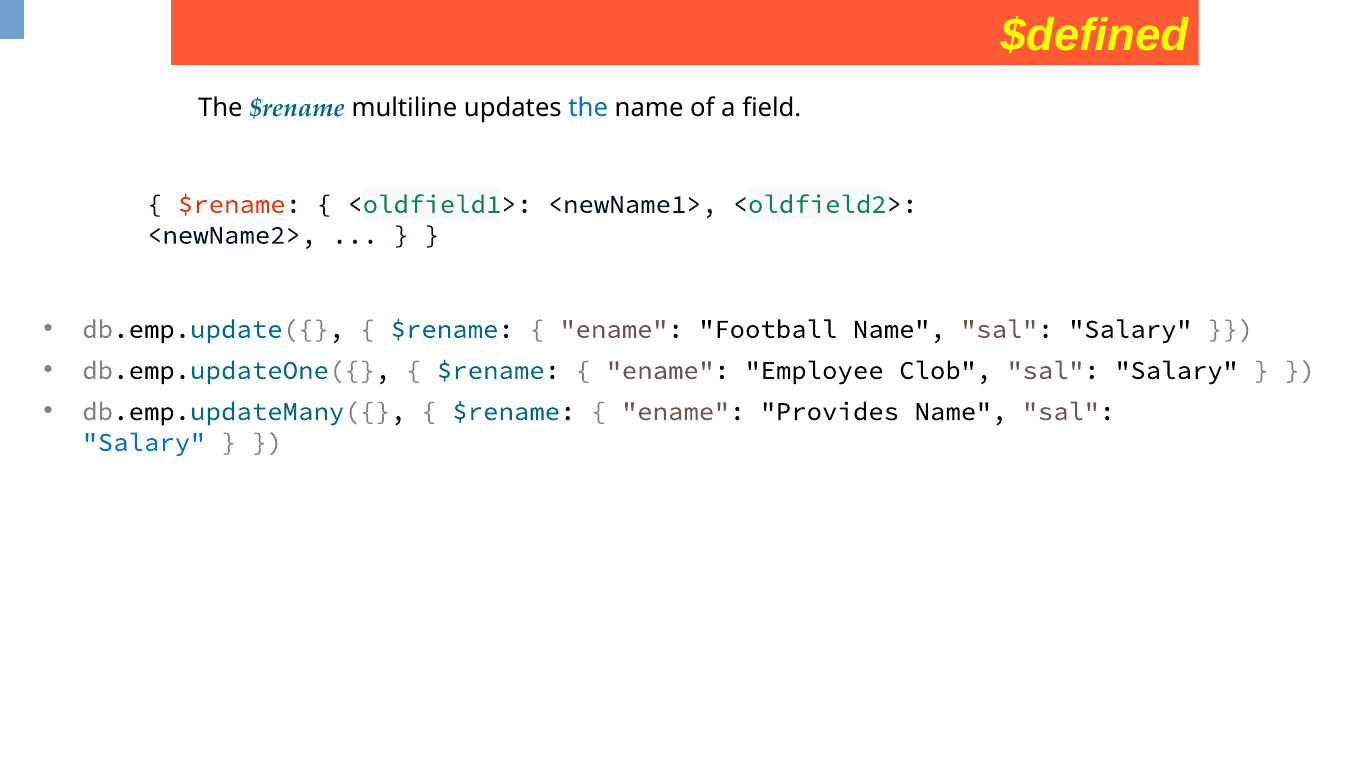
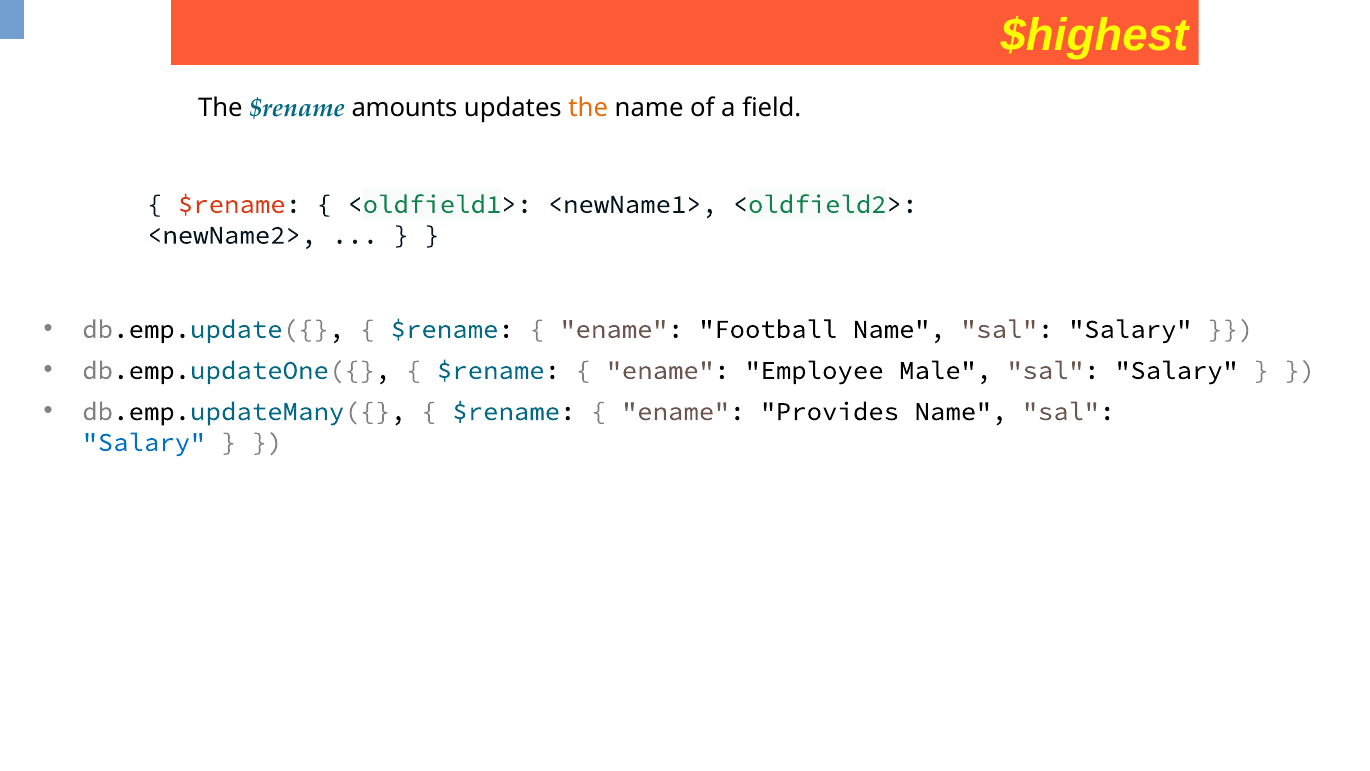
$defined: $defined -> $highest (1094, 36)
multiline: multiline -> amounts (405, 108)
the colour: blue -> orange (588, 108)
Clob: Clob -> Male (945, 370)
